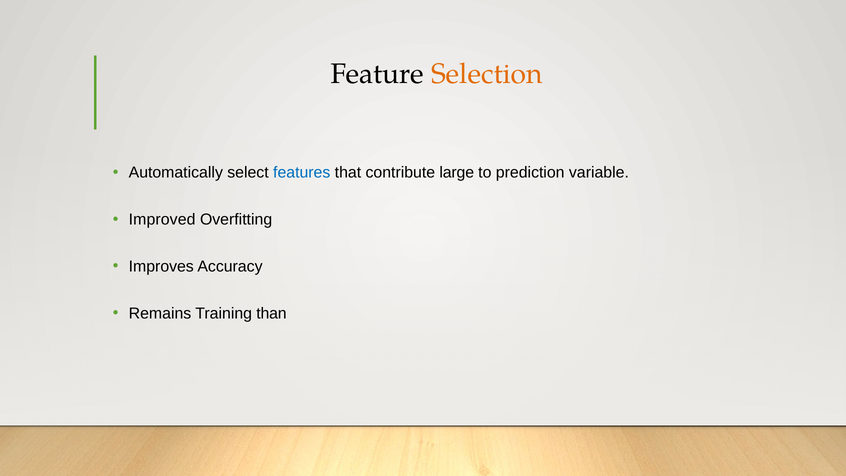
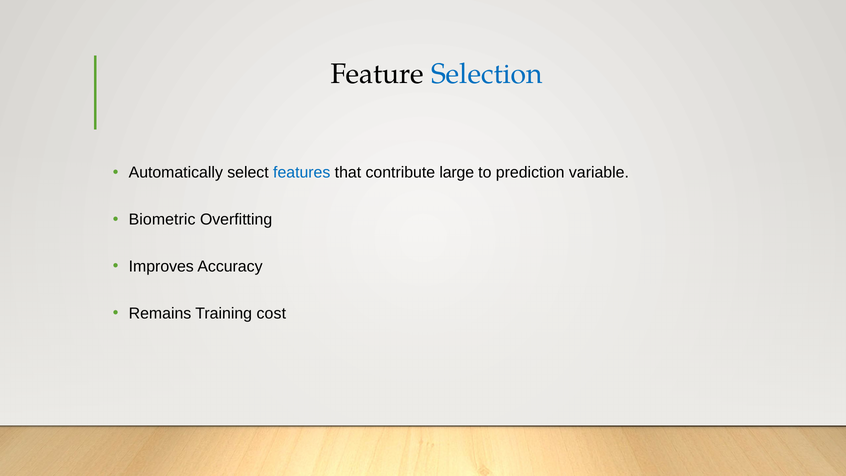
Selection colour: orange -> blue (487, 74)
Improved: Improved -> Biometric (162, 220)
than: than -> cost (271, 313)
